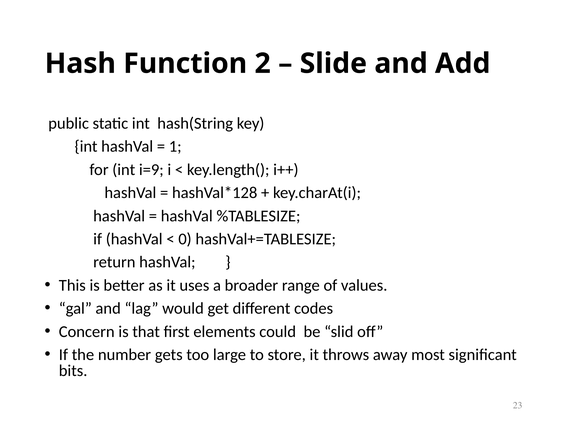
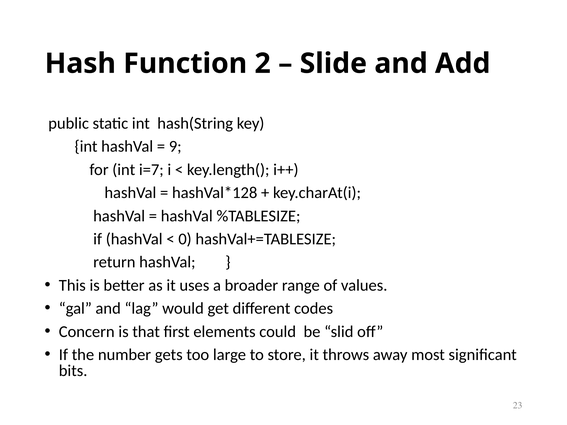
1: 1 -> 9 (175, 147)
i=9: i=9 -> i=7 (151, 170)
